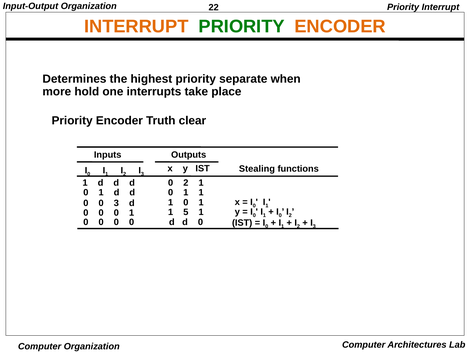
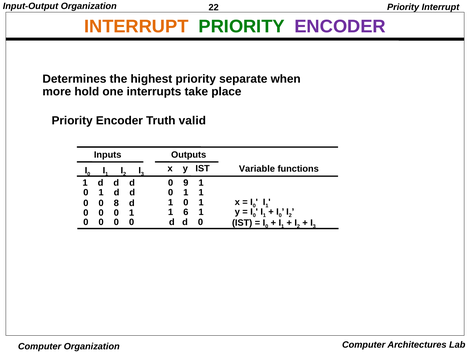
ENCODER colour: orange -> purple (340, 26)
clear: clear -> valid (192, 121)
Stealing: Stealing -> Variable (257, 169)
0 2: 2 -> 9 (186, 183)
0 3: 3 -> 8 (116, 203)
5: 5 -> 6 (186, 212)
